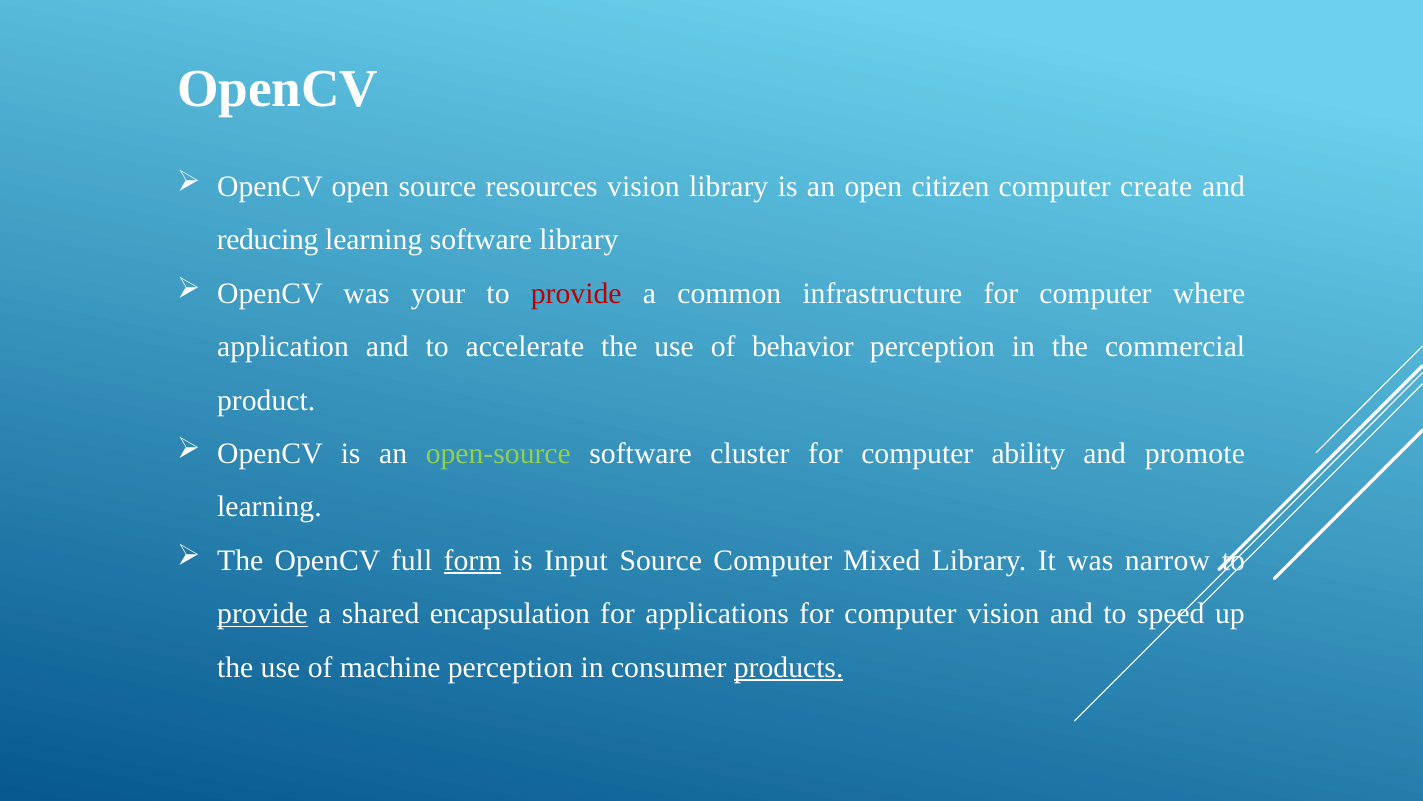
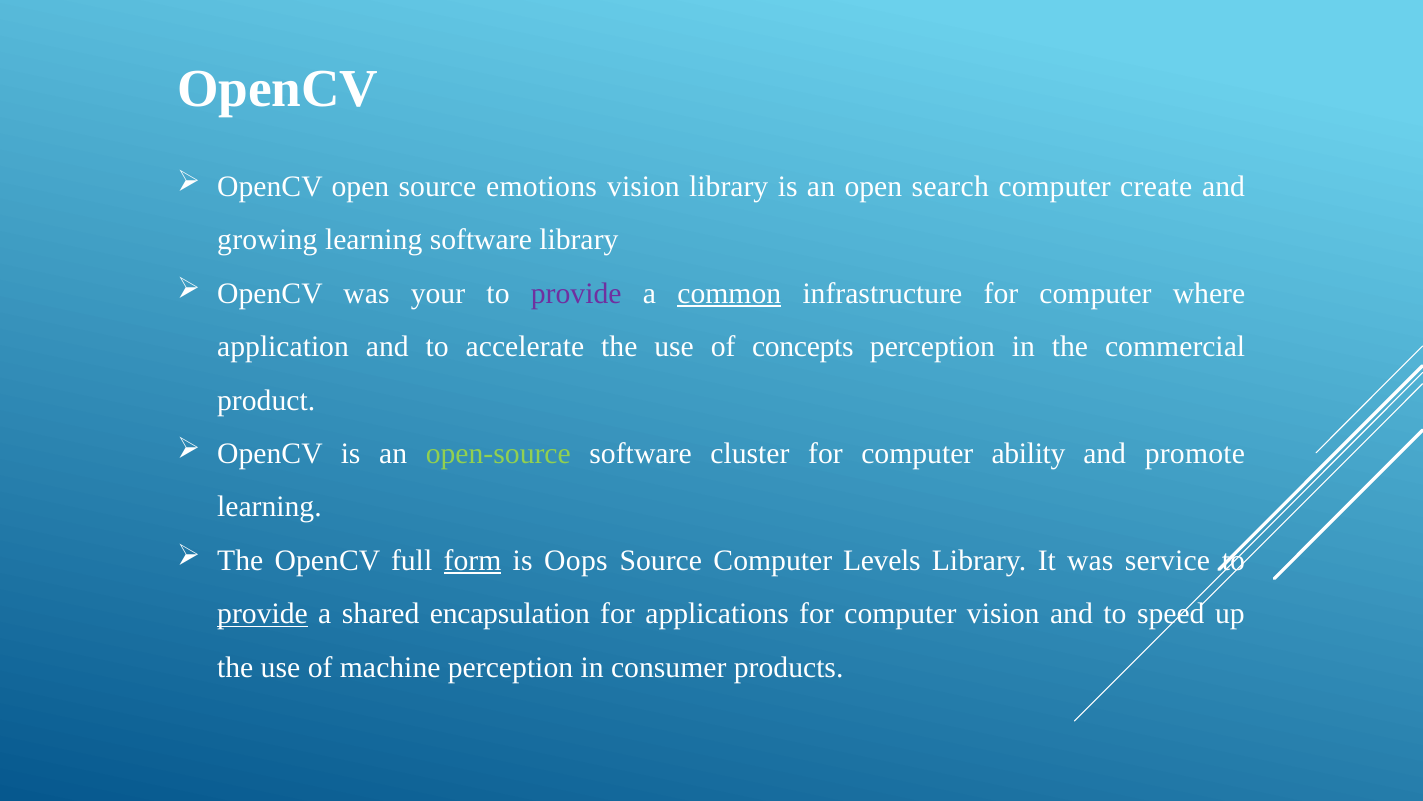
resources: resources -> emotions (542, 186)
citizen: citizen -> search (950, 186)
reducing: reducing -> growing (267, 240)
provide colour: red -> purple (576, 293)
common underline: none -> present (729, 293)
behavior: behavior -> concepts (803, 347)
Input: Input -> Oops (576, 560)
Mixed: Mixed -> Levels (882, 560)
narrow: narrow -> service (1167, 560)
products underline: present -> none (789, 667)
